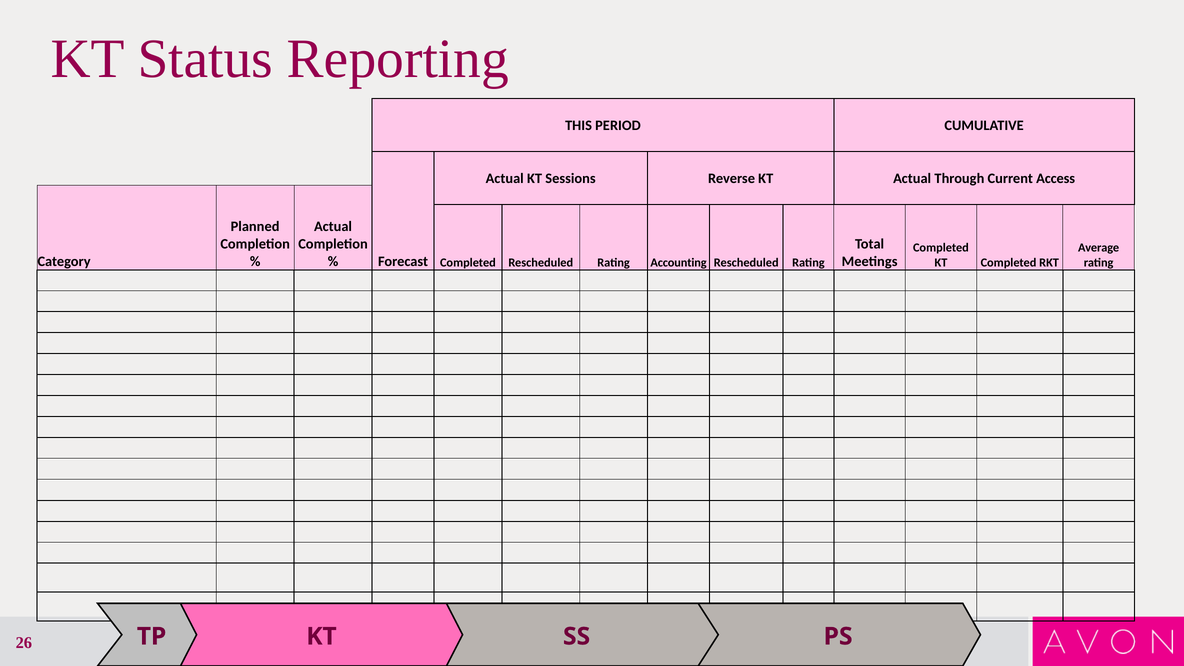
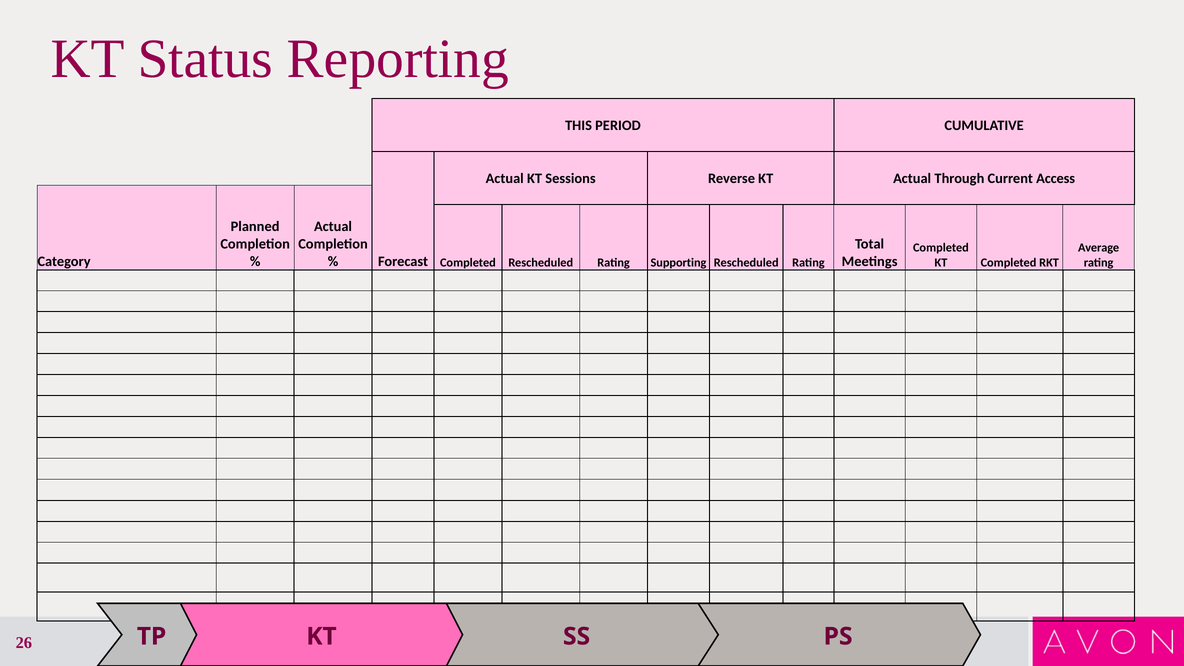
Accounting: Accounting -> Supporting (679, 263)
